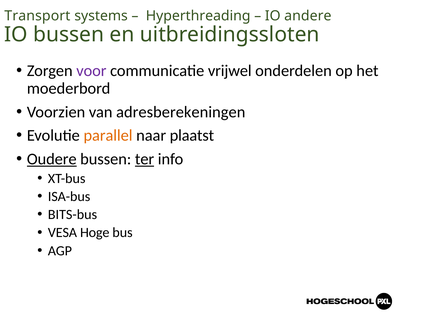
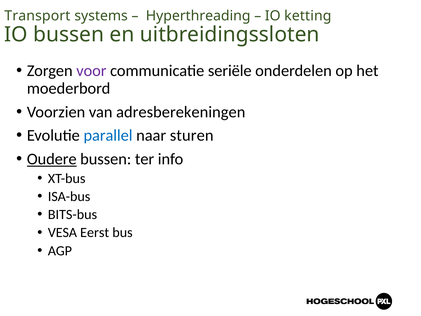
andere: andere -> ketting (308, 16)
vrijwel: vrijwel -> seriële (230, 71)
parallel colour: orange -> blue (108, 135)
plaatst: plaatst -> sturen (192, 135)
ter underline: present -> none (145, 159)
Hoge: Hoge -> Eerst (95, 232)
